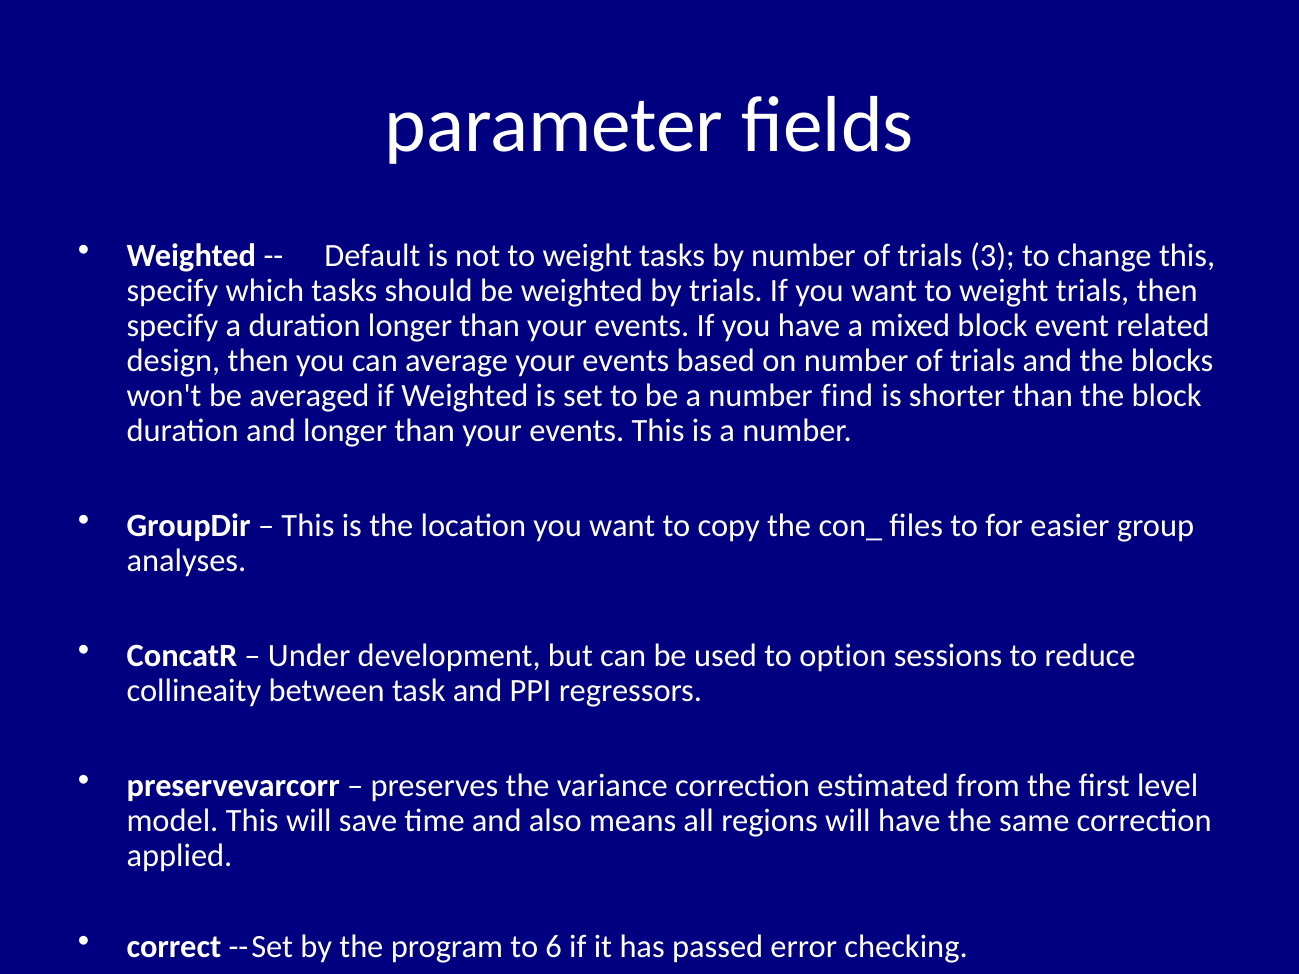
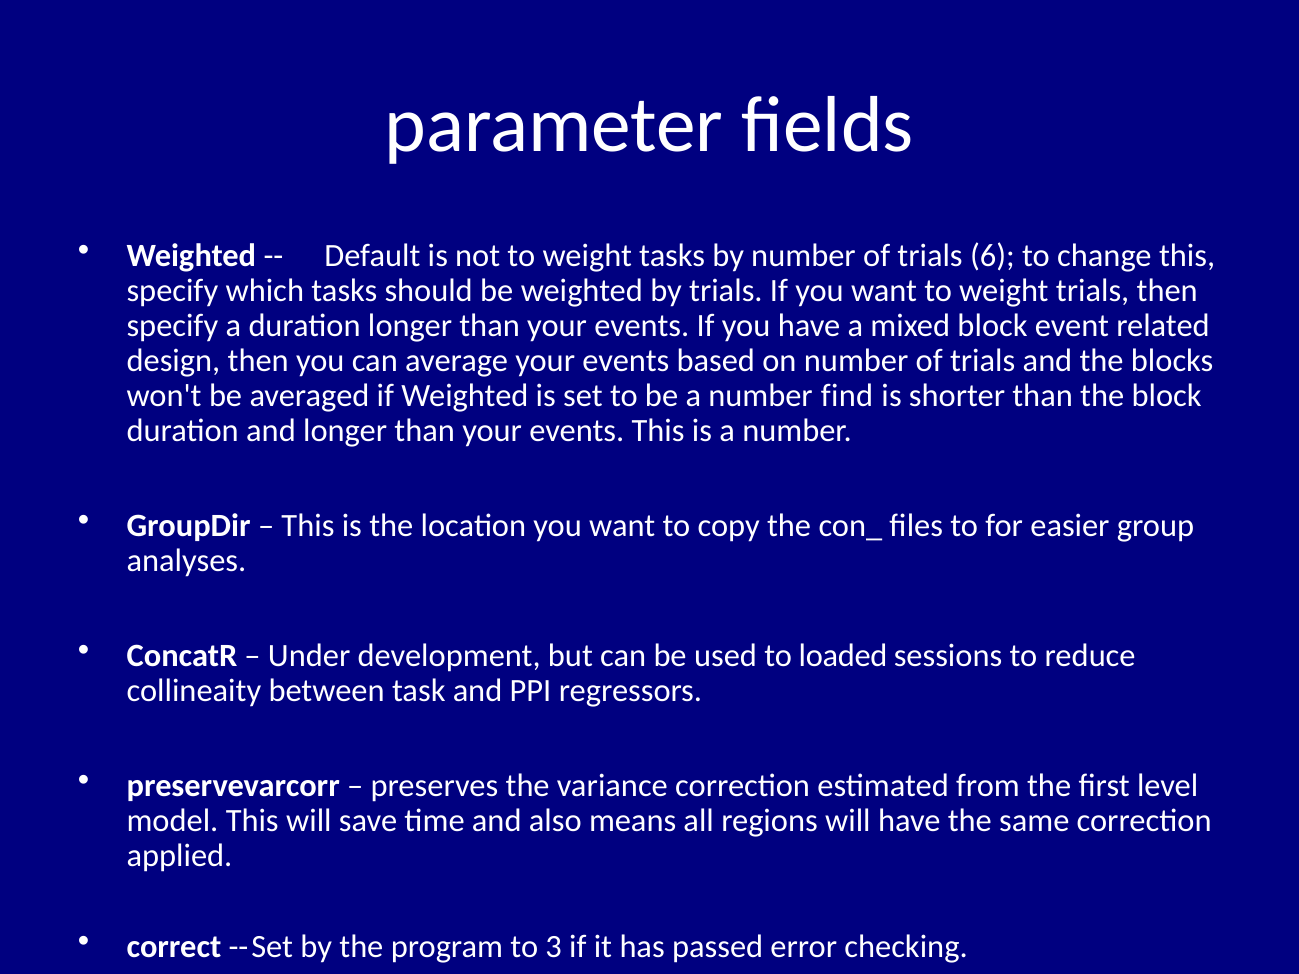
3: 3 -> 6 (992, 256)
option: option -> loaded (843, 656)
6: 6 -> 3 (554, 947)
